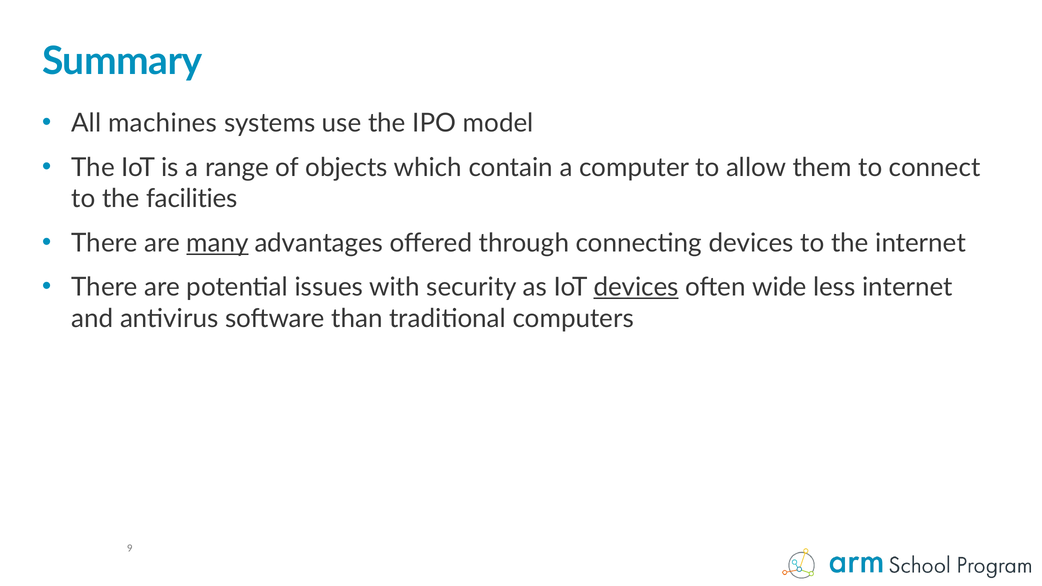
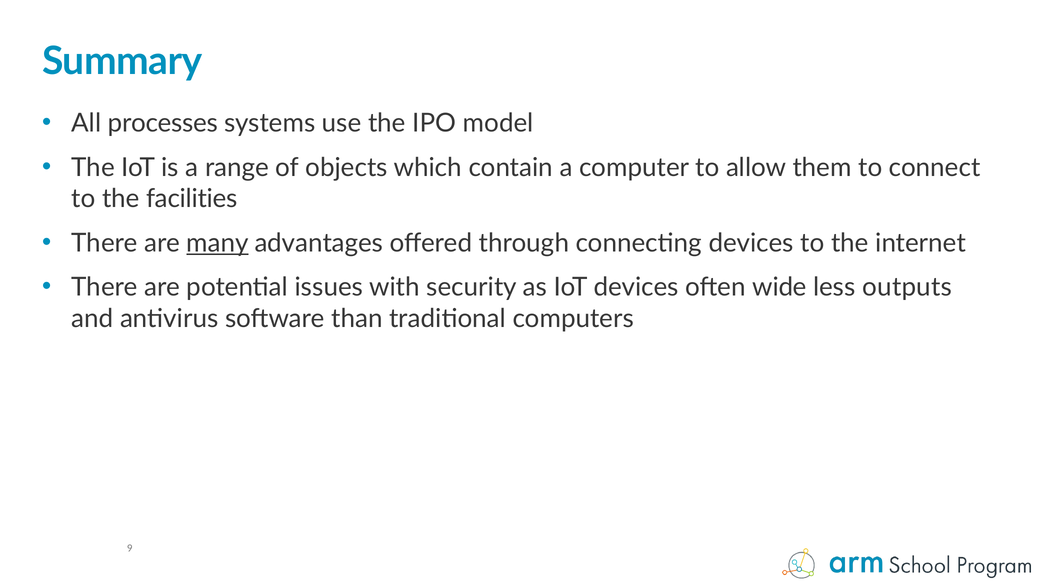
machines: machines -> processes (163, 123)
devices underline: present -> none (636, 287)
less internet: internet -> outputs (907, 287)
